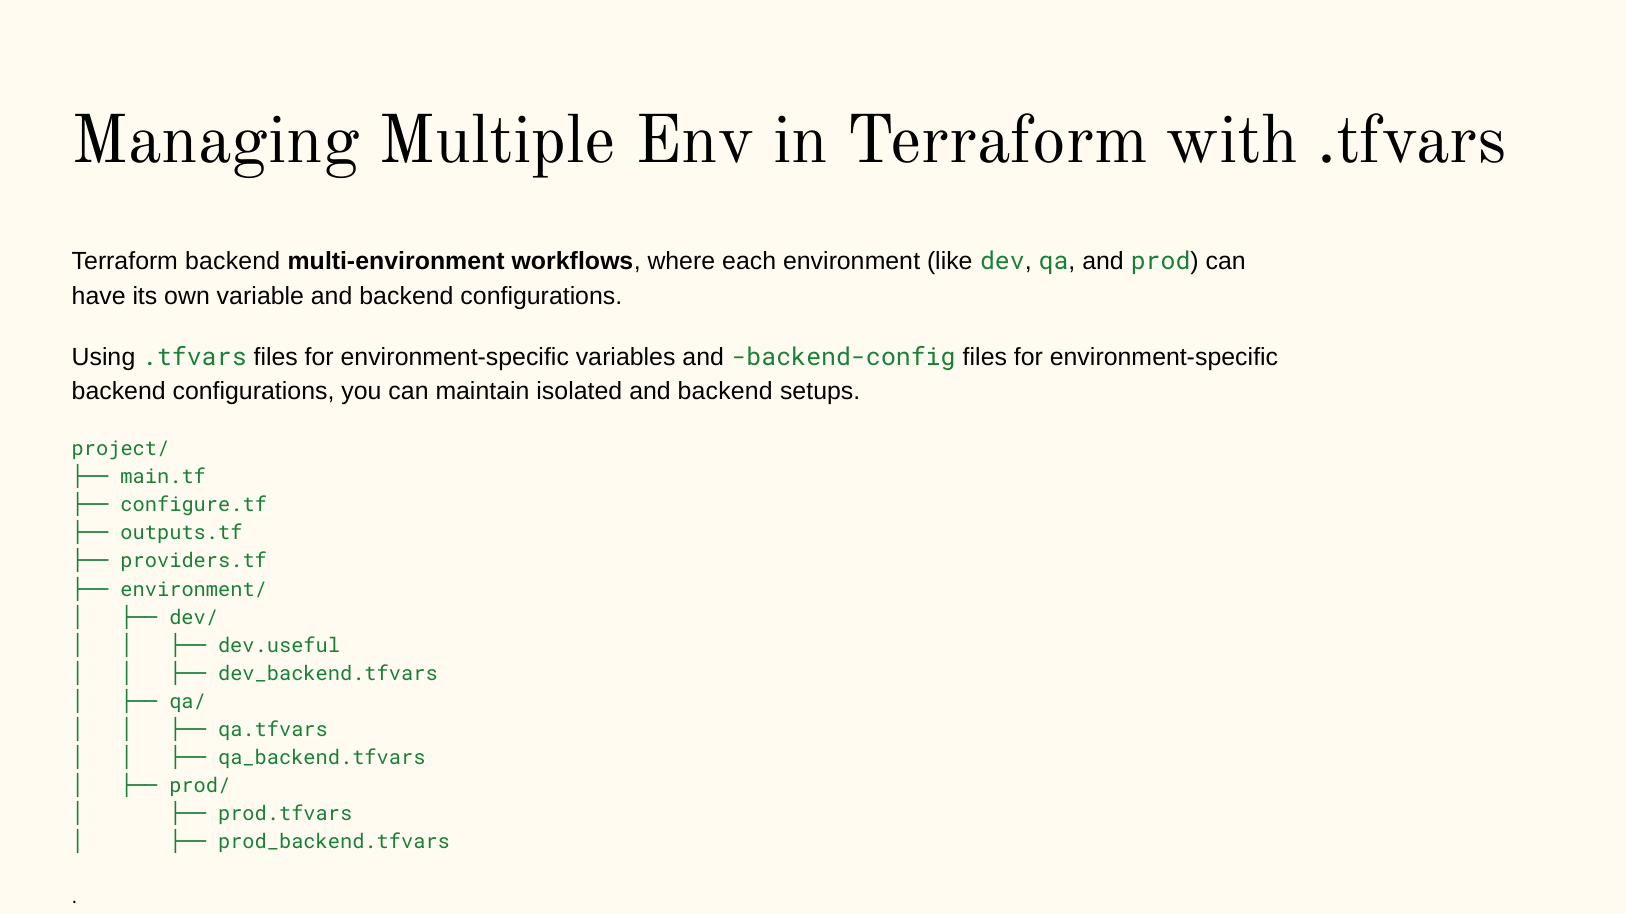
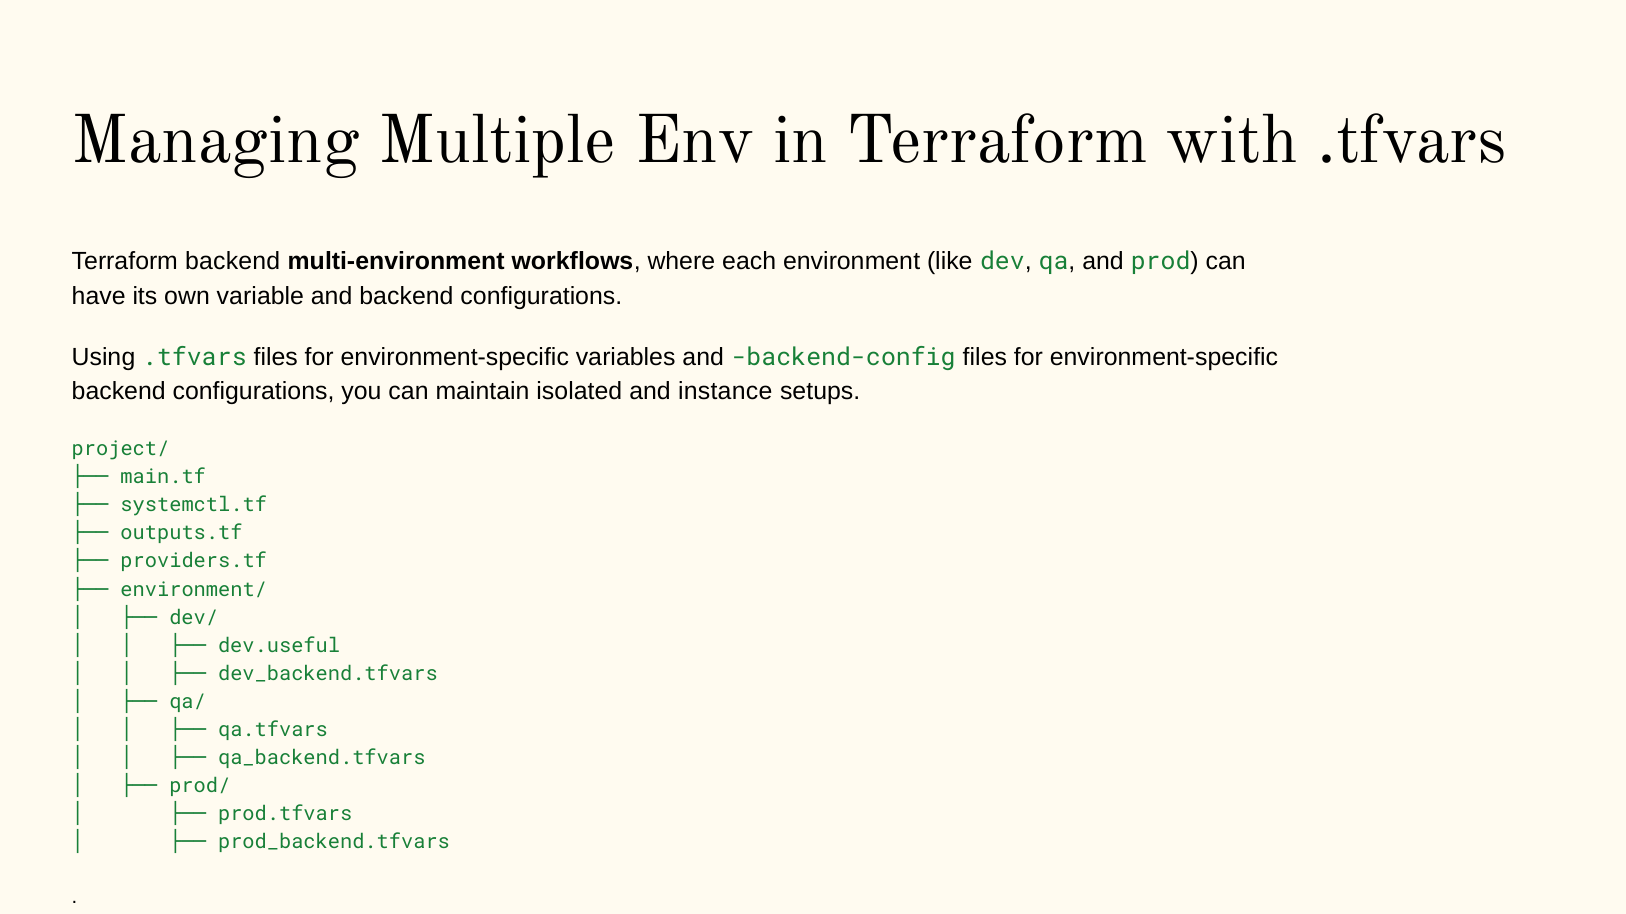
isolated and backend: backend -> instance (725, 392)
configure.tf: configure.tf -> systemctl.tf (194, 505)
